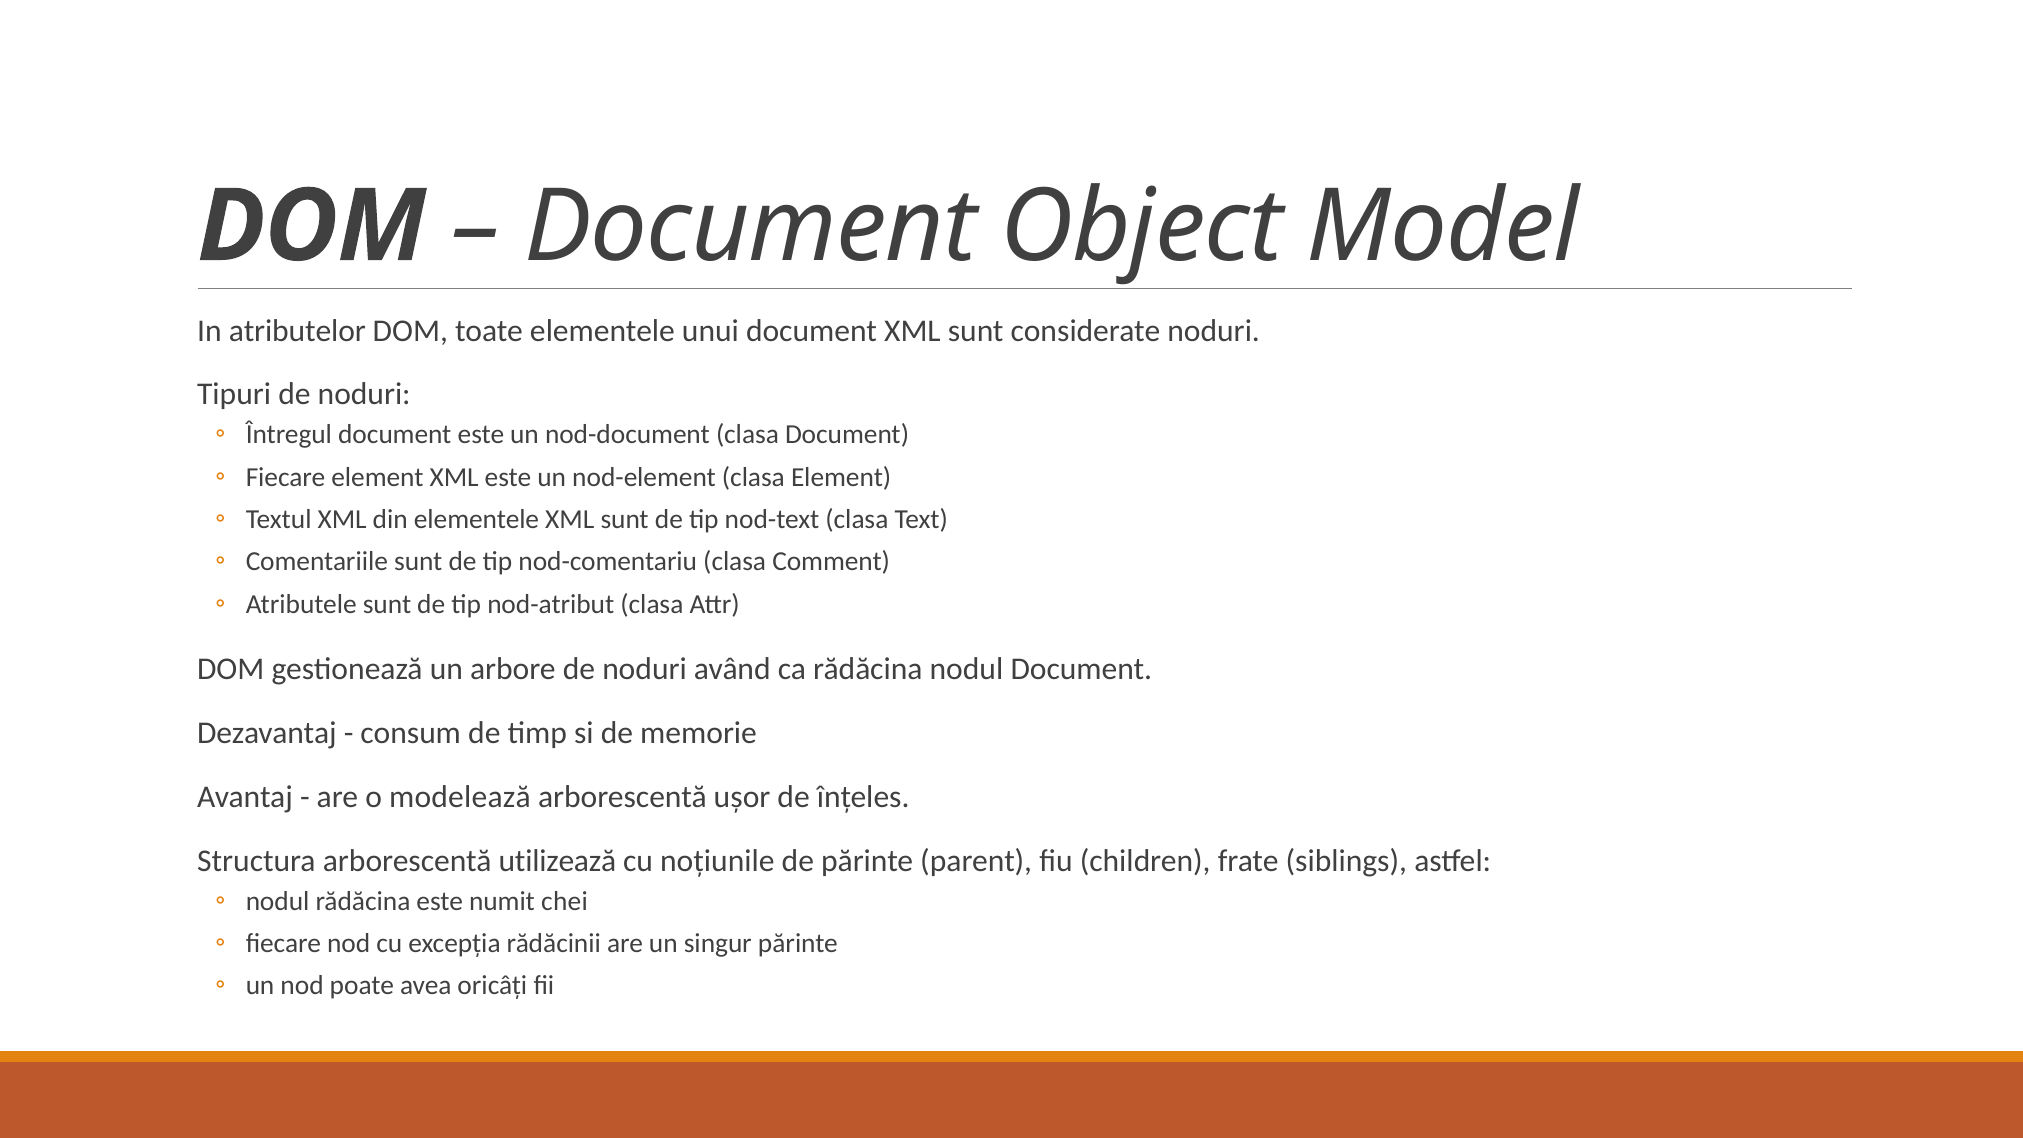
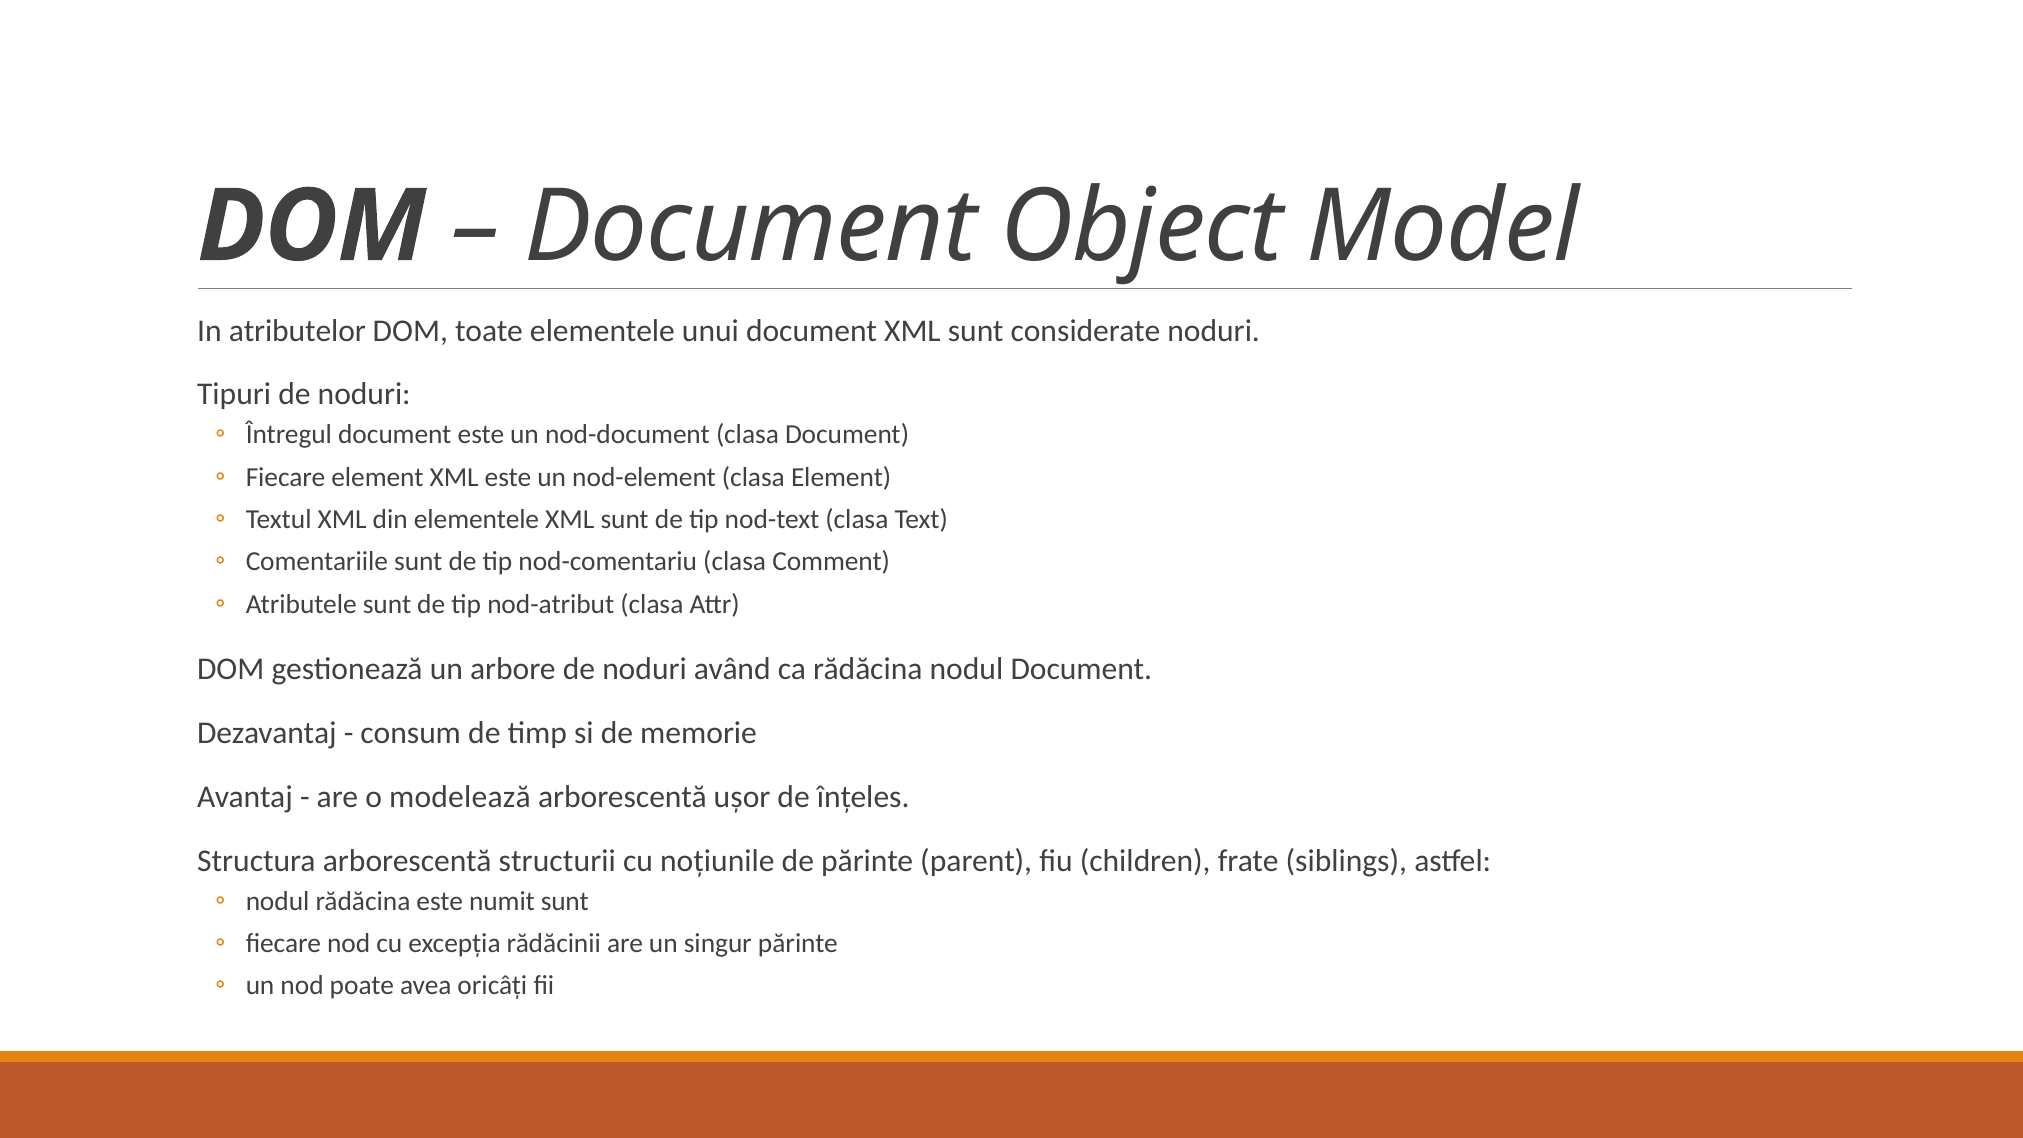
utilizează: utilizează -> structurii (557, 861)
numit chei: chei -> sunt (565, 901)
